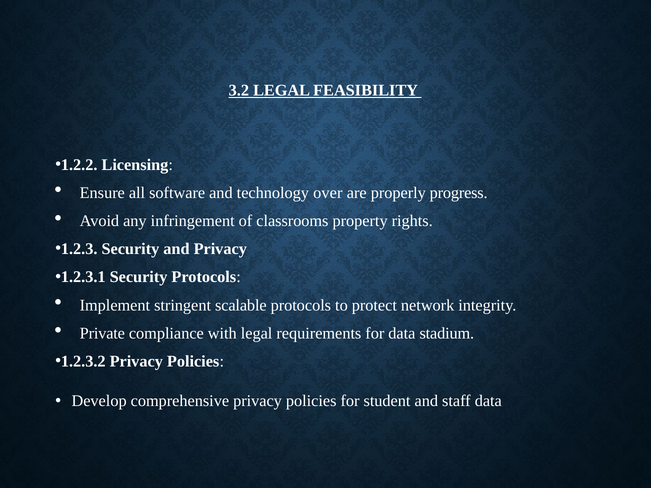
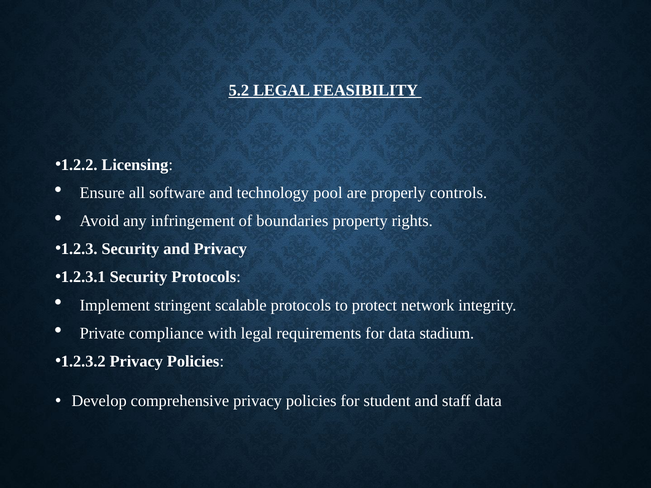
3.2: 3.2 -> 5.2 (239, 90)
over: over -> pool (328, 193)
progress: progress -> controls (459, 193)
classrooms: classrooms -> boundaries (292, 221)
